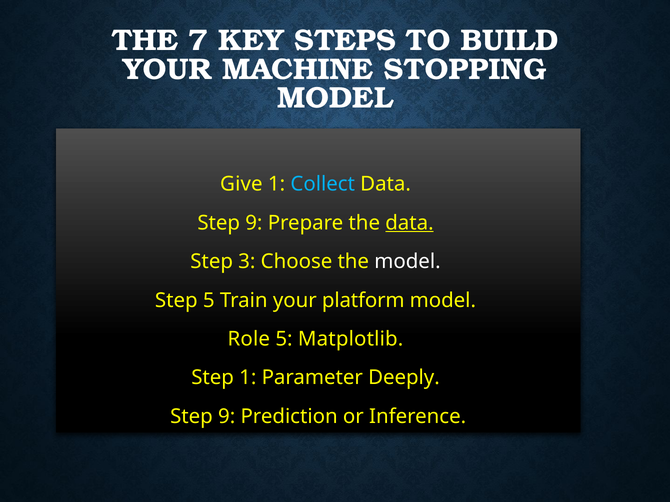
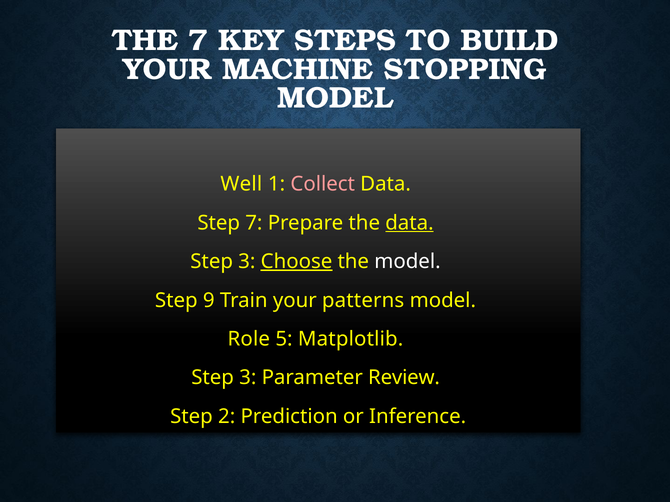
Give: Give -> Well (241, 184)
Collect colour: light blue -> pink (323, 184)
9: 9 -> 7 (254, 223)
Choose underline: none -> present (297, 262)
Step 5: 5 -> 9 (209, 301)
platform: platform -> patterns (363, 301)
1: 1 -> 3 (248, 378)
Deeply: Deeply -> Review (404, 378)
9: 9 -> 2 (227, 417)
